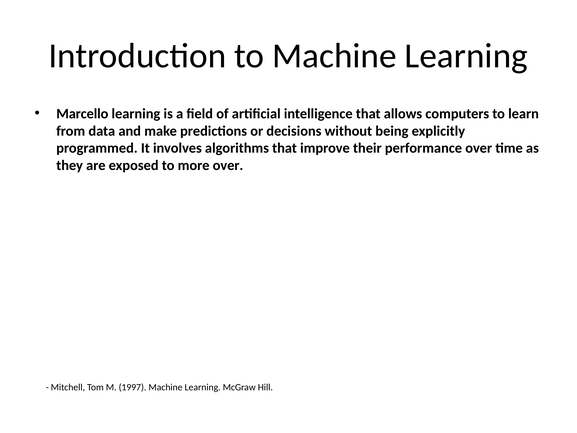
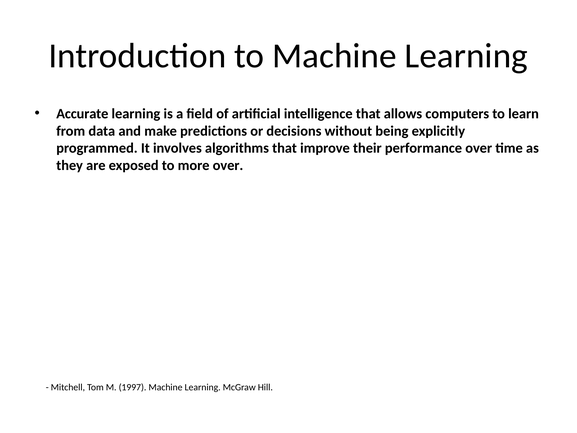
Marcello: Marcello -> Accurate (82, 114)
